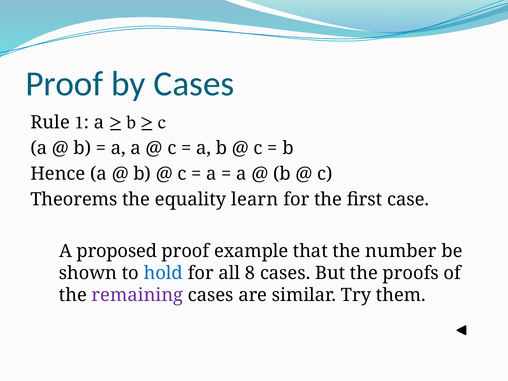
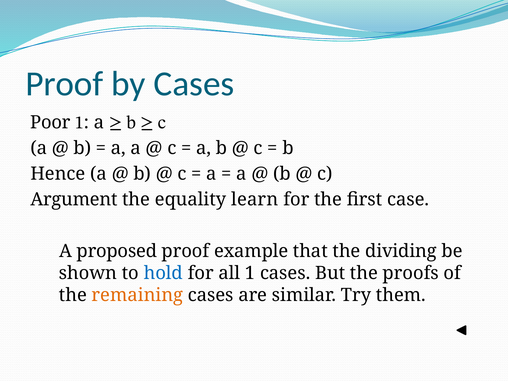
Rule: Rule -> Poor (50, 122)
Theorems: Theorems -> Argument (74, 200)
number: number -> dividing (401, 251)
all 8: 8 -> 1 (250, 273)
remaining colour: purple -> orange (137, 295)
